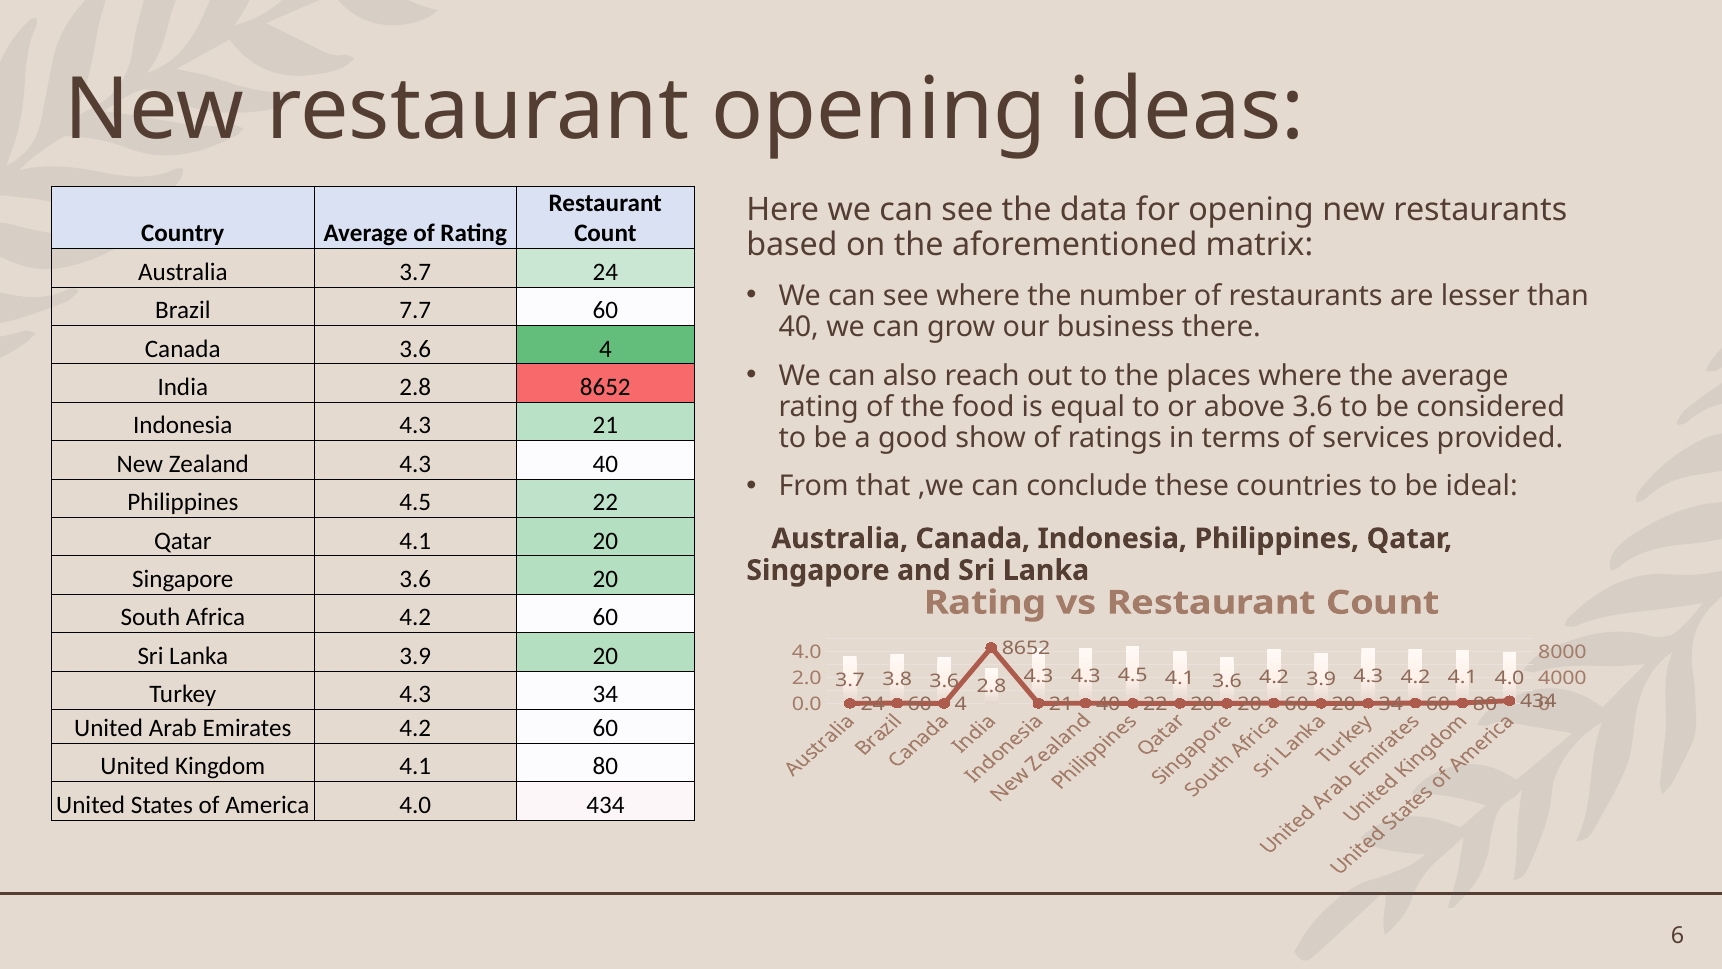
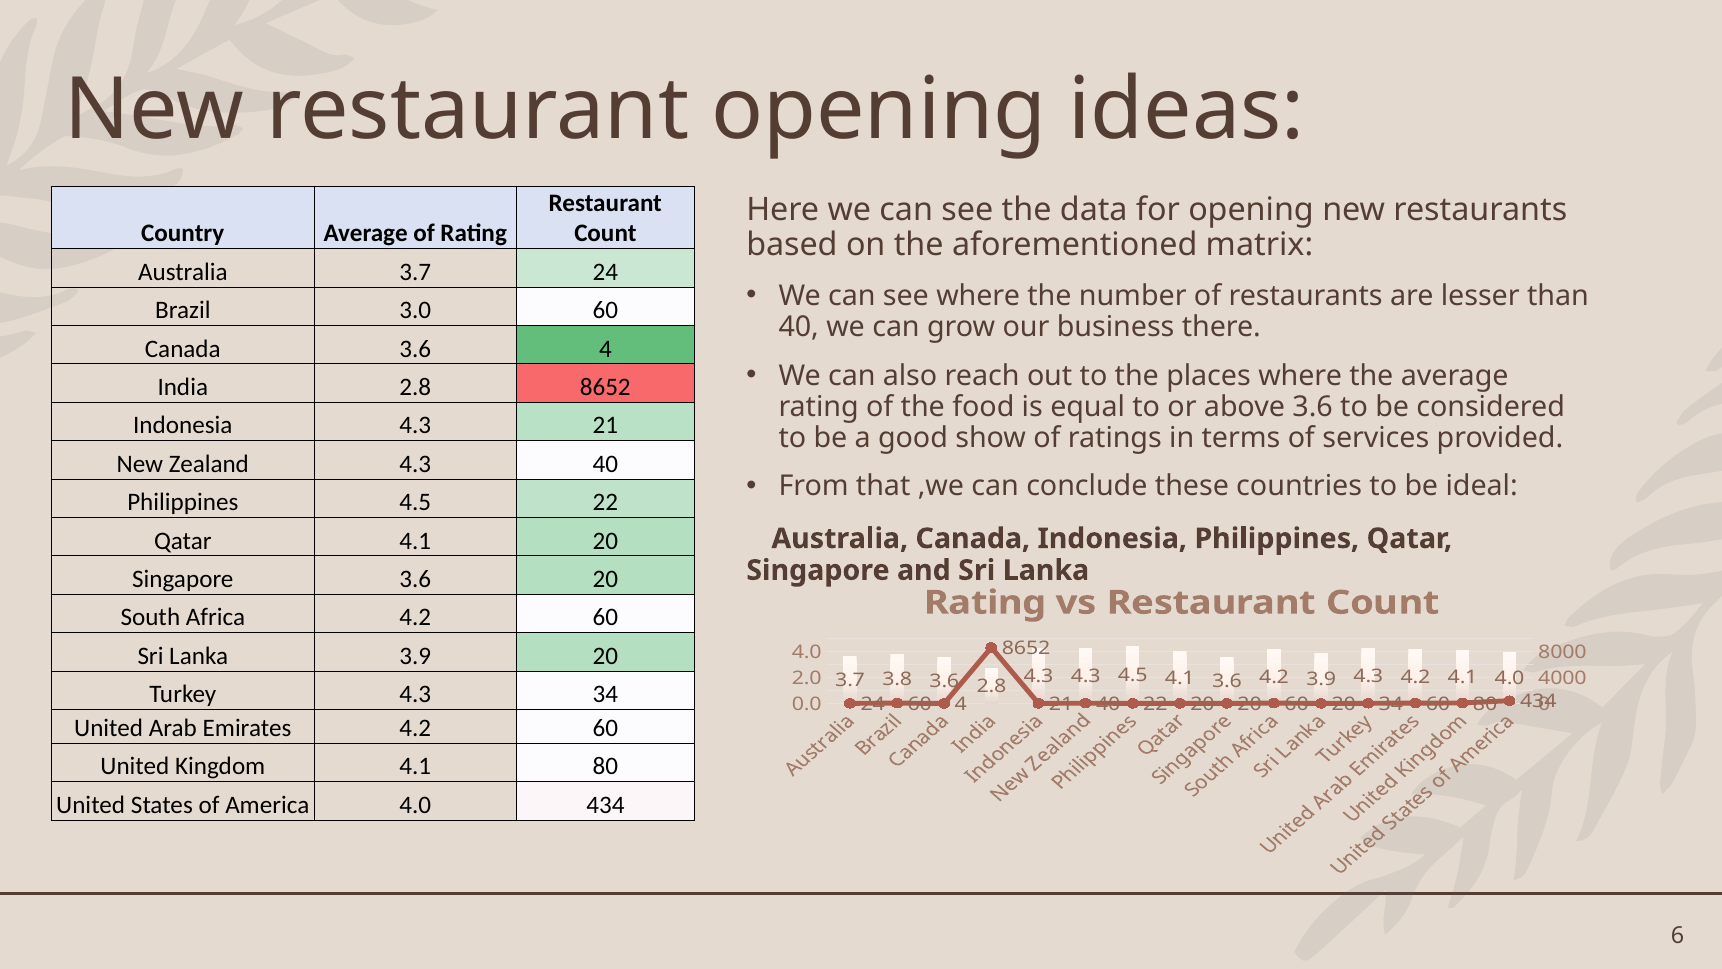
7.7: 7.7 -> 3.0 (415, 310)
